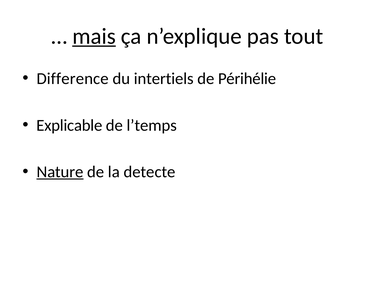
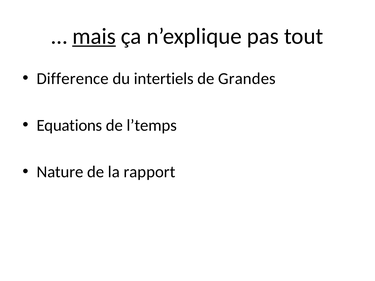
Périhélie: Périhélie -> Grandes (247, 79)
Explicable: Explicable -> Equations (69, 125)
Nature underline: present -> none (60, 172)
detecte: detecte -> rapport (149, 172)
